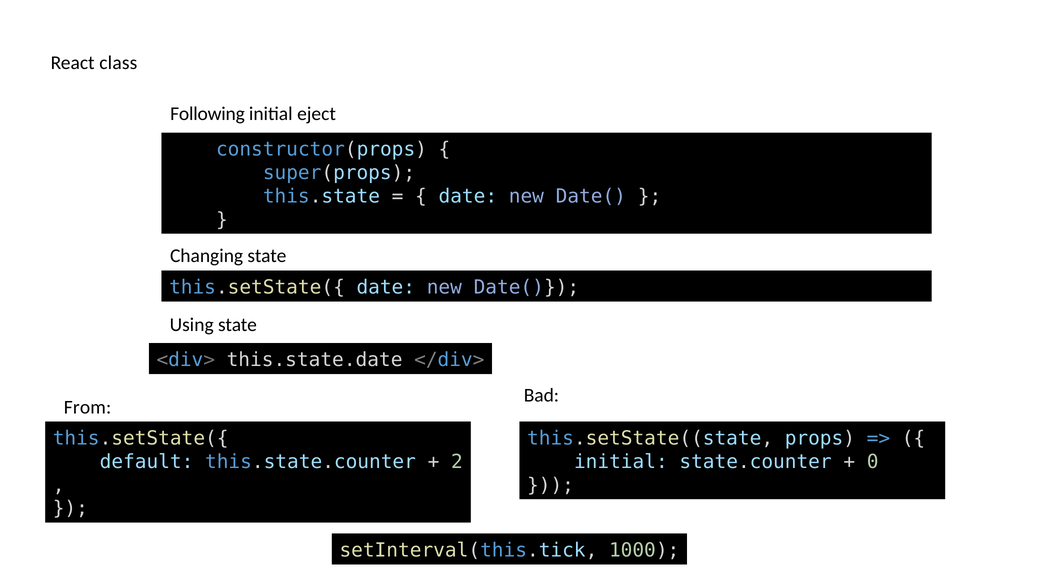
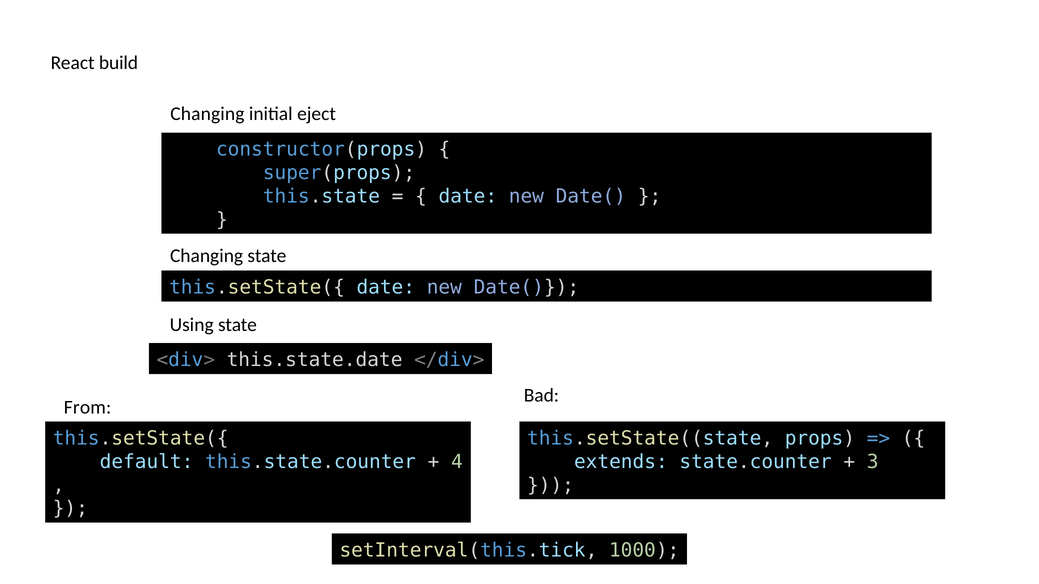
class: class -> build (119, 63)
Following: Following -> Changing (207, 114)
2: 2 -> 4 (457, 462)
initial: initial -> extends (621, 462)
0: 0 -> 3 (873, 462)
